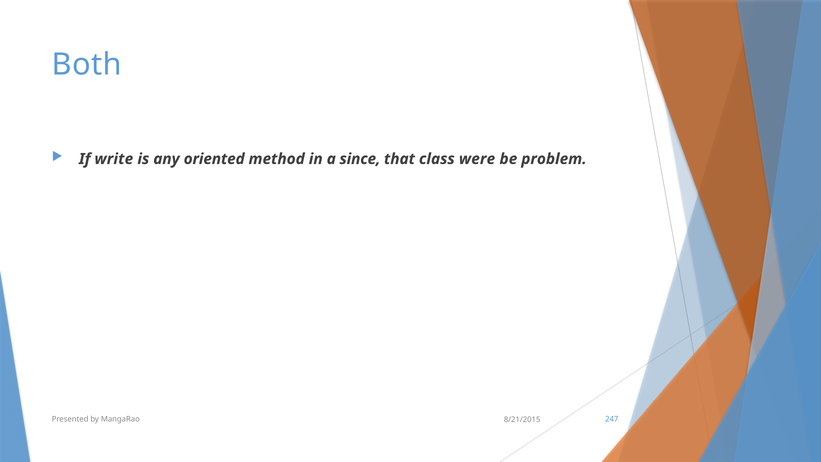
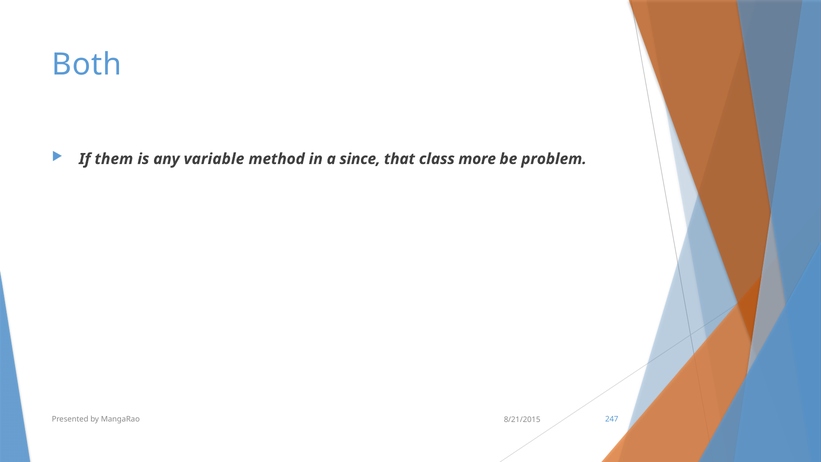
write: write -> them (114, 159)
oriented: oriented -> variable (214, 159)
were: were -> more (477, 159)
